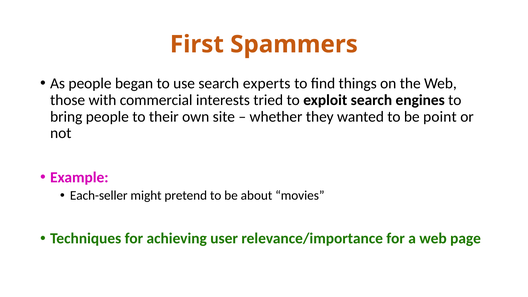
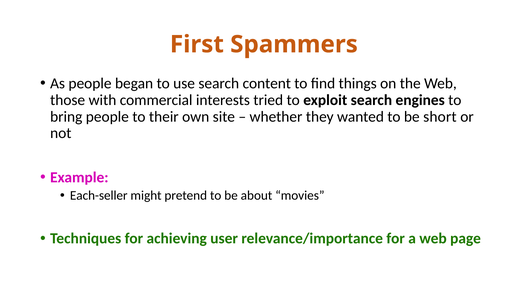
experts: experts -> content (267, 83)
point: point -> short (440, 117)
